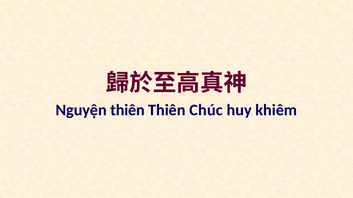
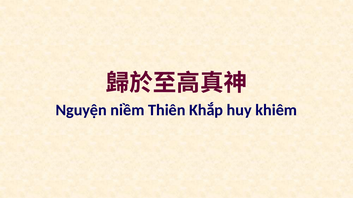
Nguyện thiên: thiên -> niềm (127, 110)
Chúc: Chúc -> Khắp (206, 110)
